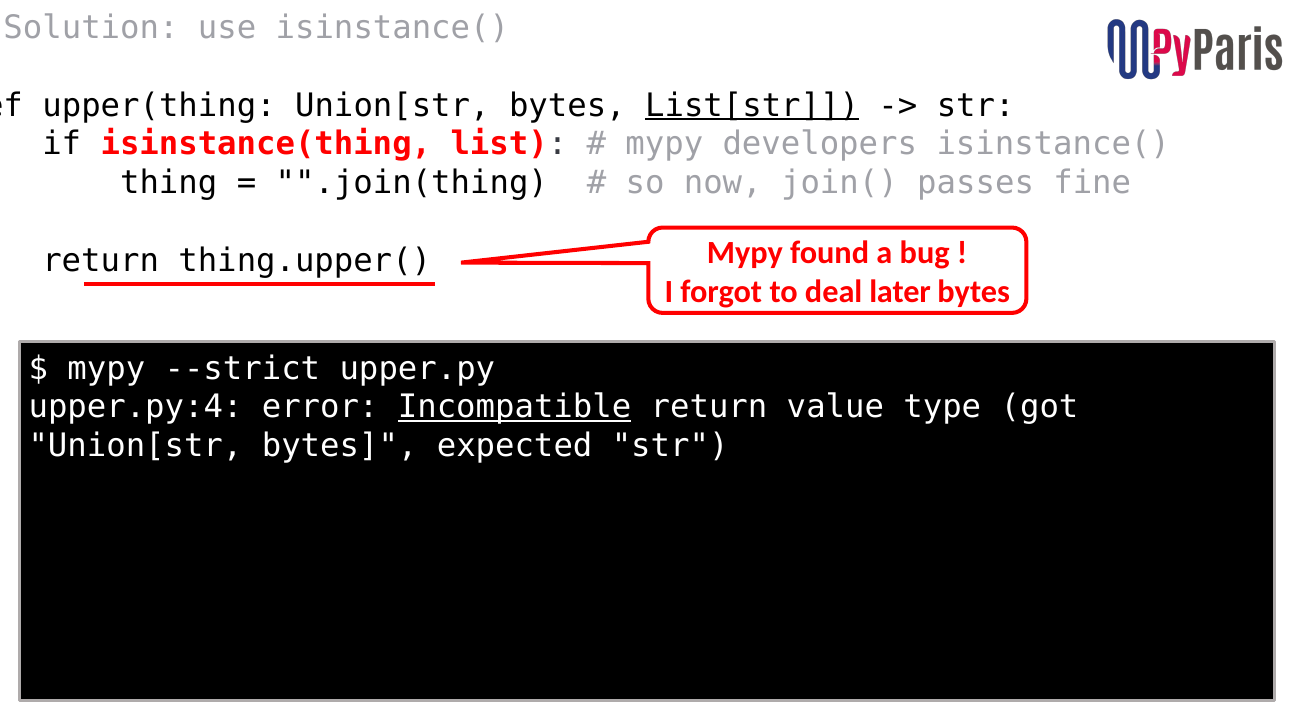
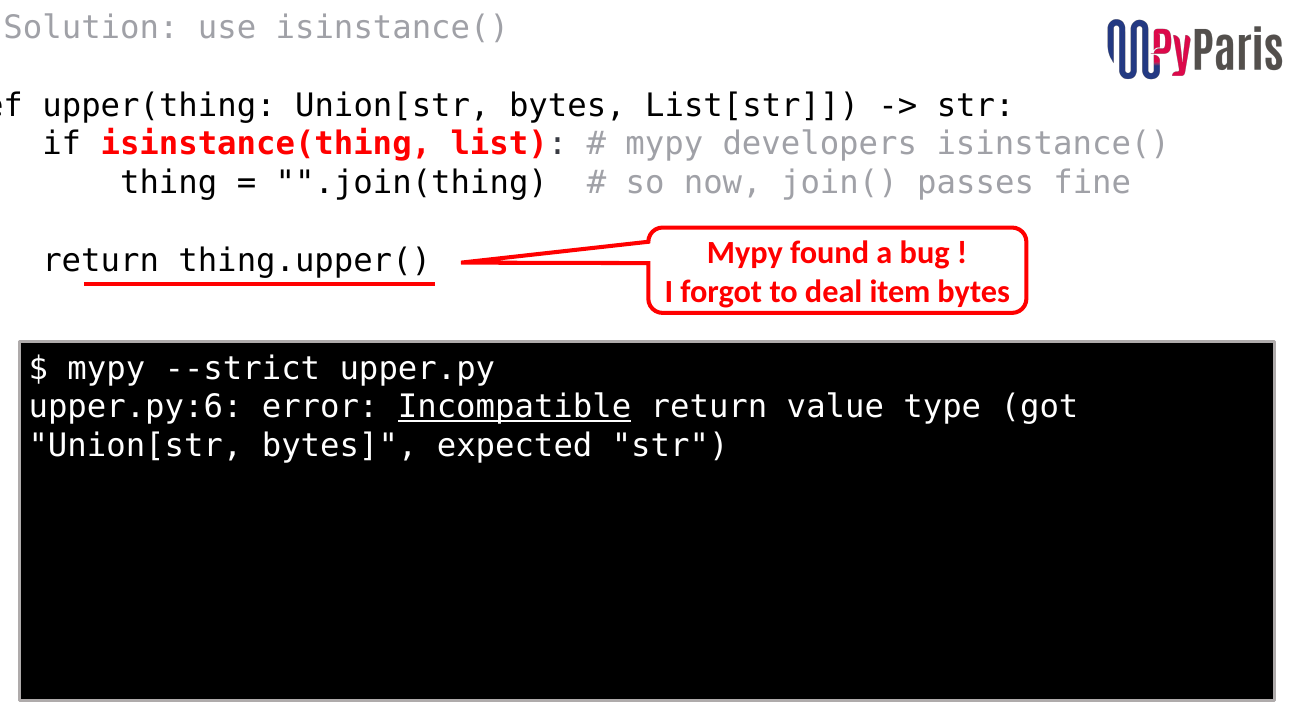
List[str underline: present -> none (752, 105)
later: later -> item (900, 292)
upper.py:4: upper.py:4 -> upper.py:6 (136, 407)
